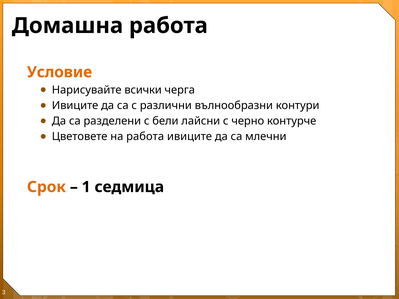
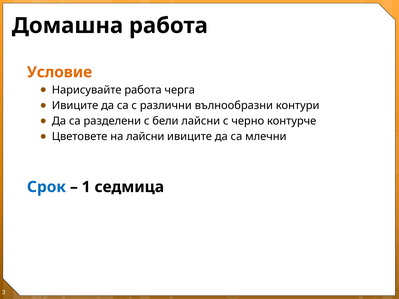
Нарисувайте всички: всички -> работа (143, 90)
на работа: работа -> лайсни (145, 137)
Срок colour: orange -> blue (46, 187)
